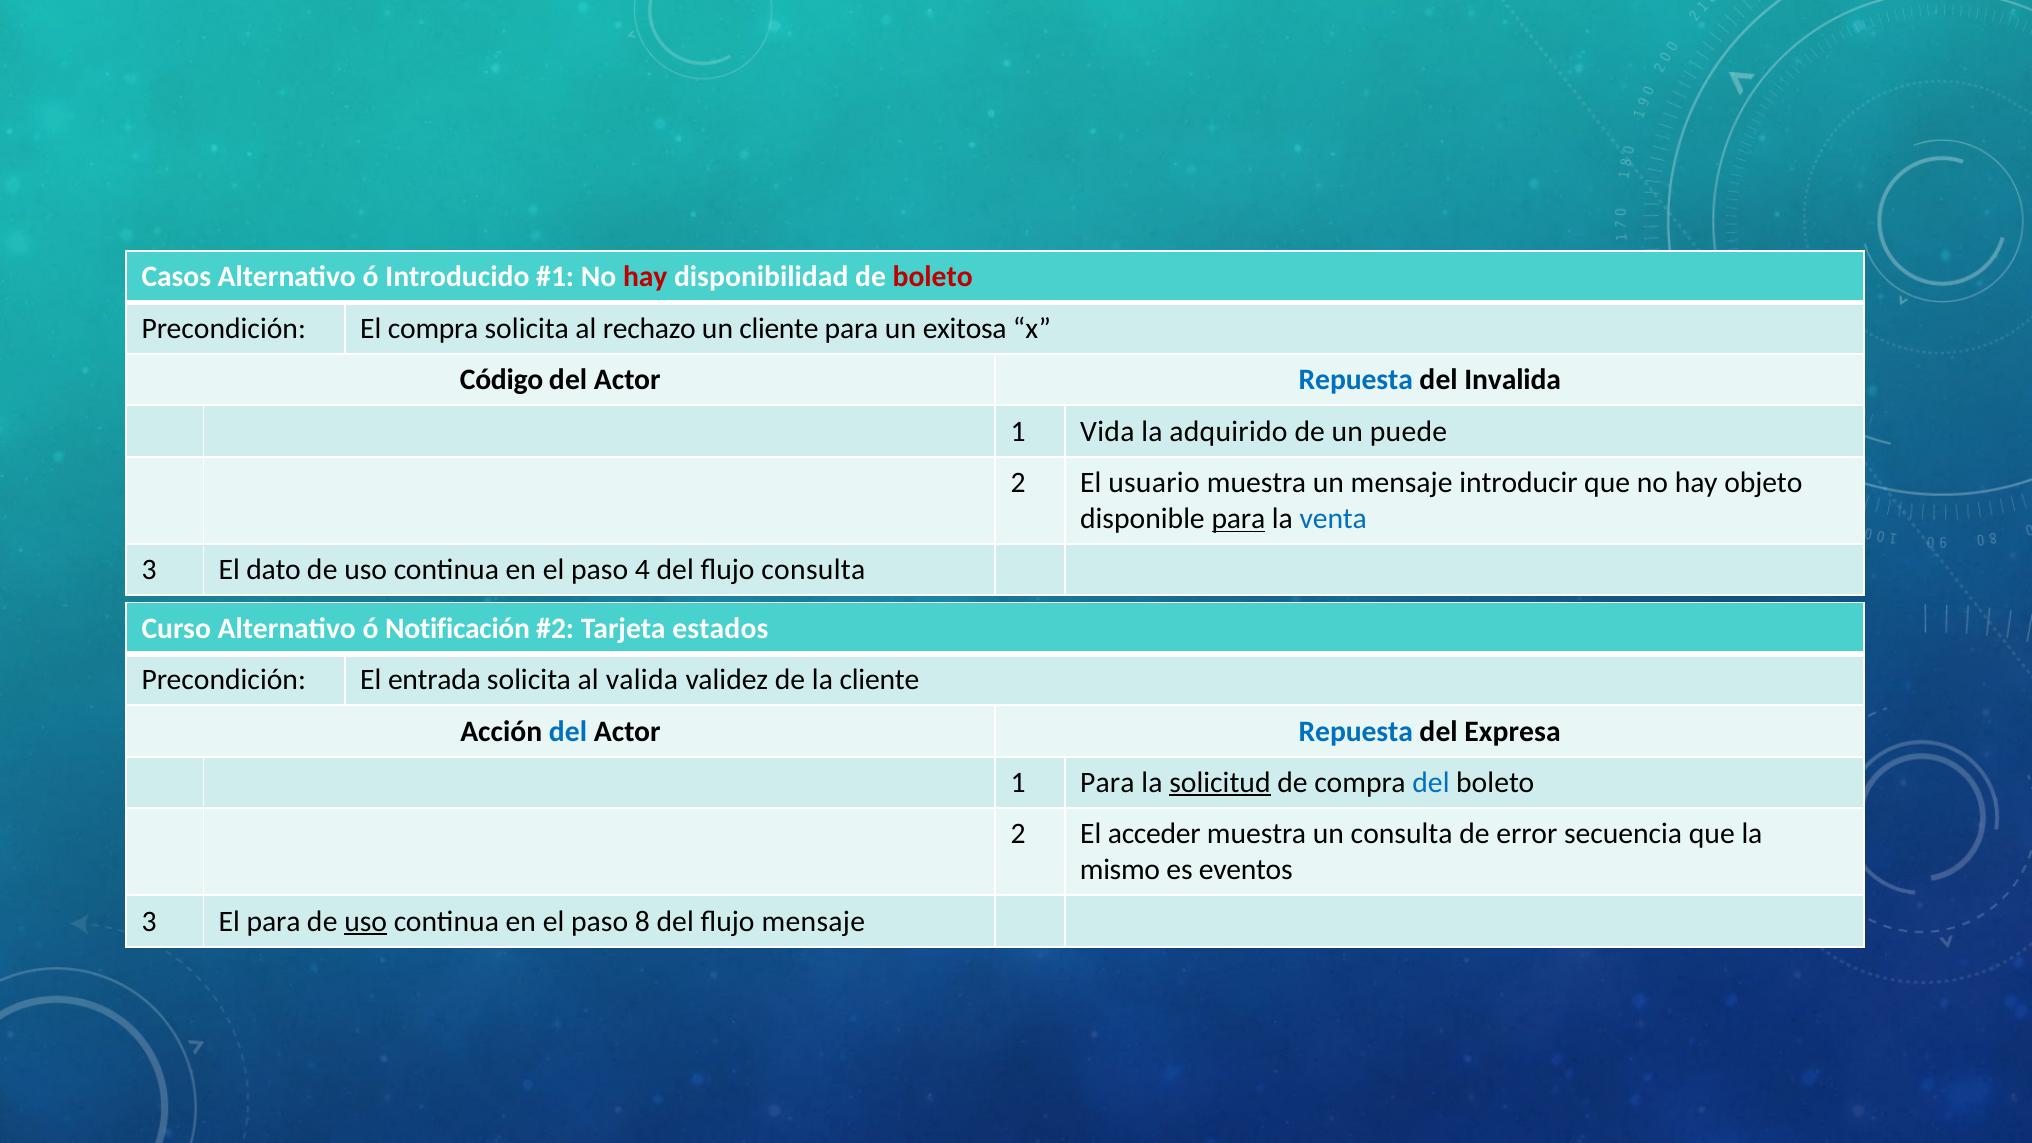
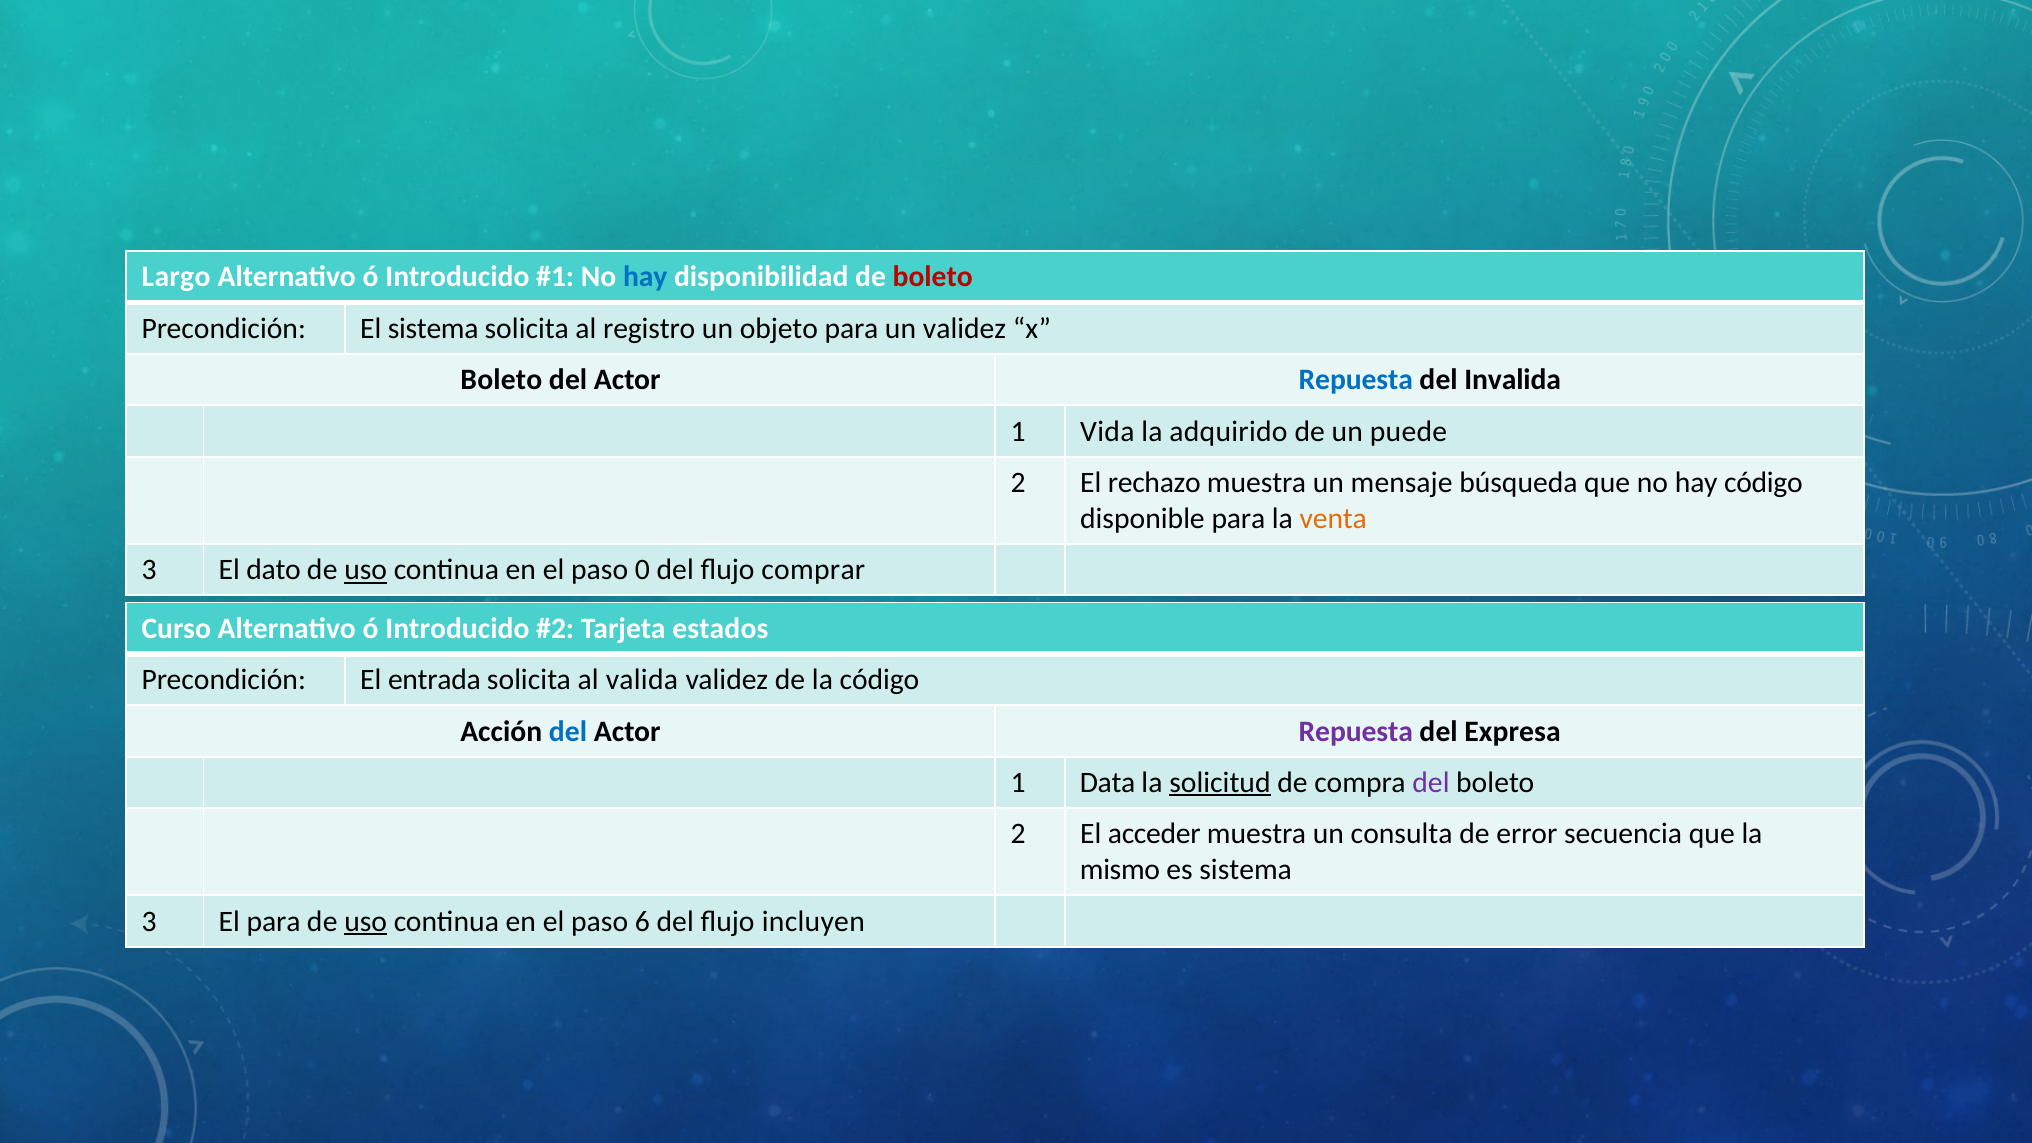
Casos: Casos -> Largo (176, 277)
hay colour: red -> blue (645, 277)
El compra: compra -> sistema (433, 329)
rechazo: rechazo -> registro (649, 329)
un cliente: cliente -> objeto (779, 329)
un exitosa: exitosa -> validez (965, 329)
Código: Código -> Boleto (501, 380)
usuario: usuario -> rechazo (1154, 483)
introducir: introducir -> búsqueda (1518, 483)
hay objeto: objeto -> código (1763, 483)
para underline: present -> none (1238, 519)
venta colour: blue -> orange (1333, 519)
uso underline: none -> present (366, 570)
4: 4 -> 0 (642, 570)
flujo consulta: consulta -> comprar (813, 570)
Curso Alternativo ó Notificación: Notificación -> Introducido (457, 629)
la cliente: cliente -> código (879, 680)
Repuesta colour: blue -> purple (1356, 731)
1 Para: Para -> Data (1108, 783)
del colour: blue -> purple (1431, 783)
es eventos: eventos -> sistema (1246, 870)
8: 8 -> 6 (642, 921)
flujo mensaje: mensaje -> incluyen (813, 921)
